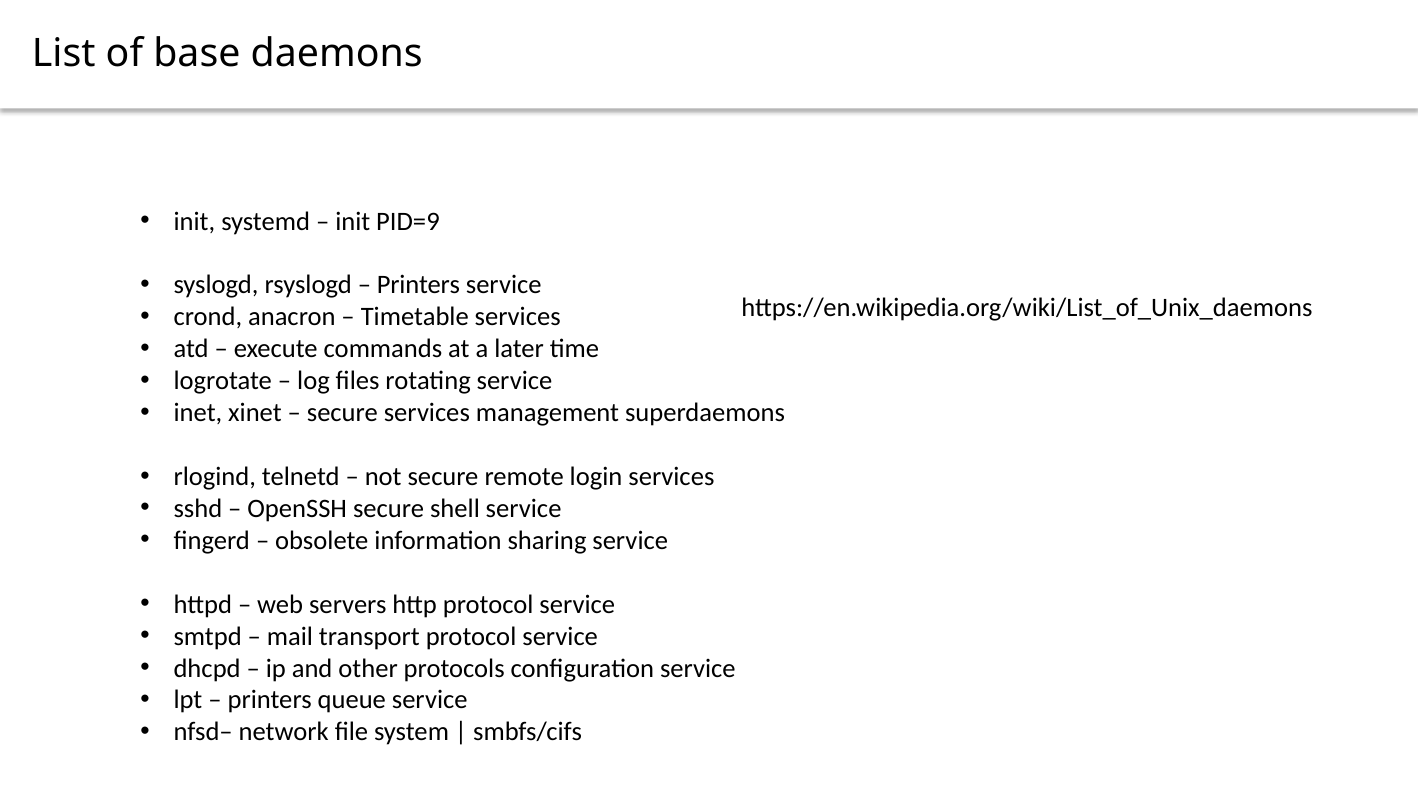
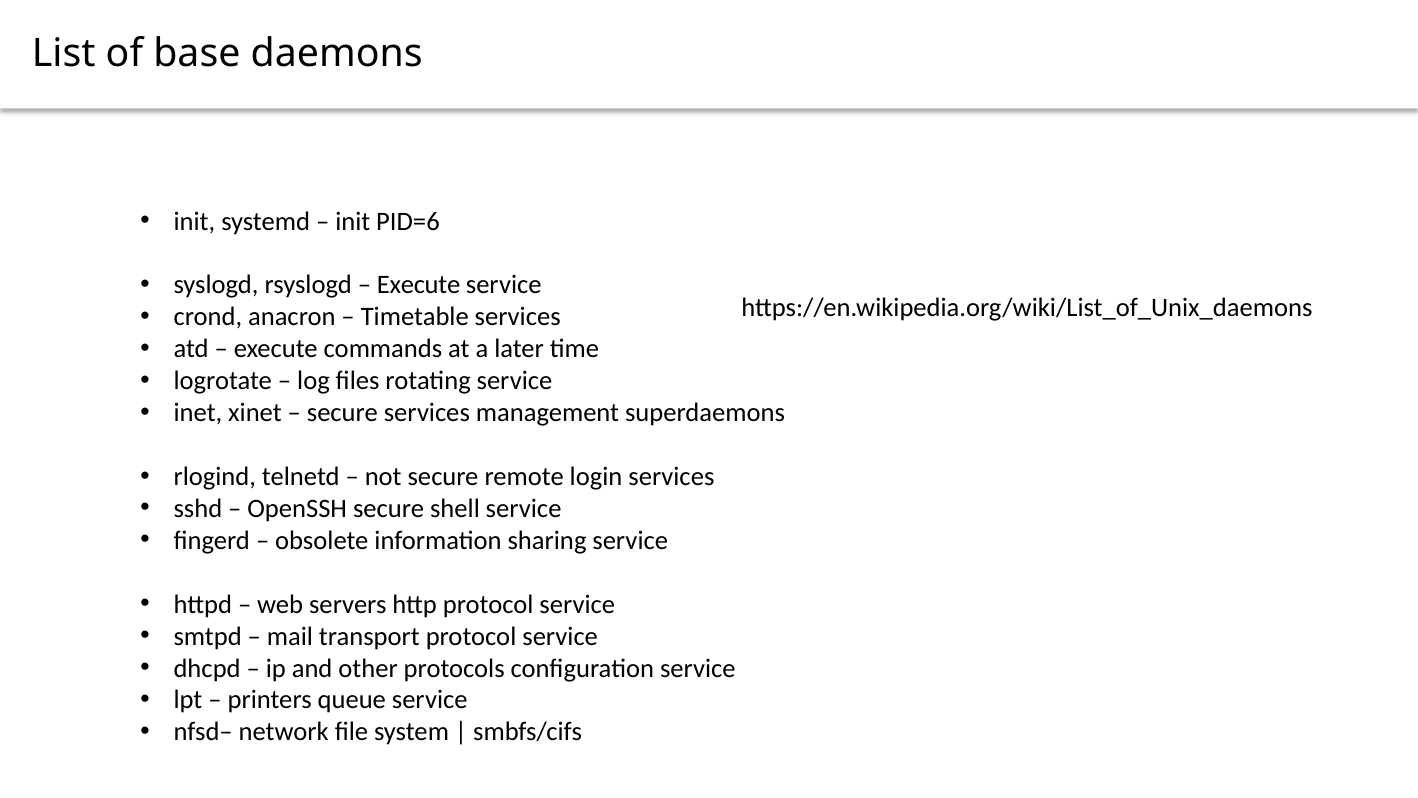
PID=9: PID=9 -> PID=6 (408, 221)
Printers: Printers -> Execute (419, 285)
